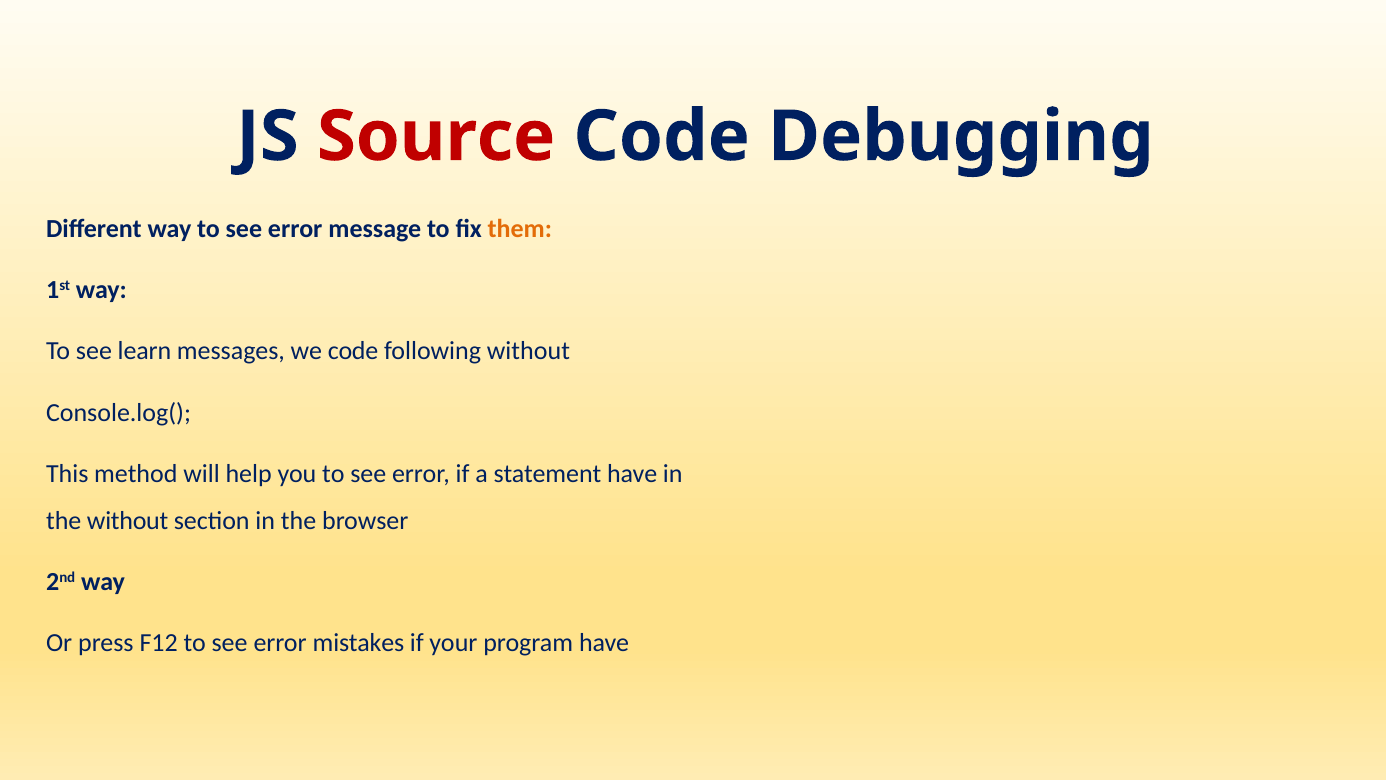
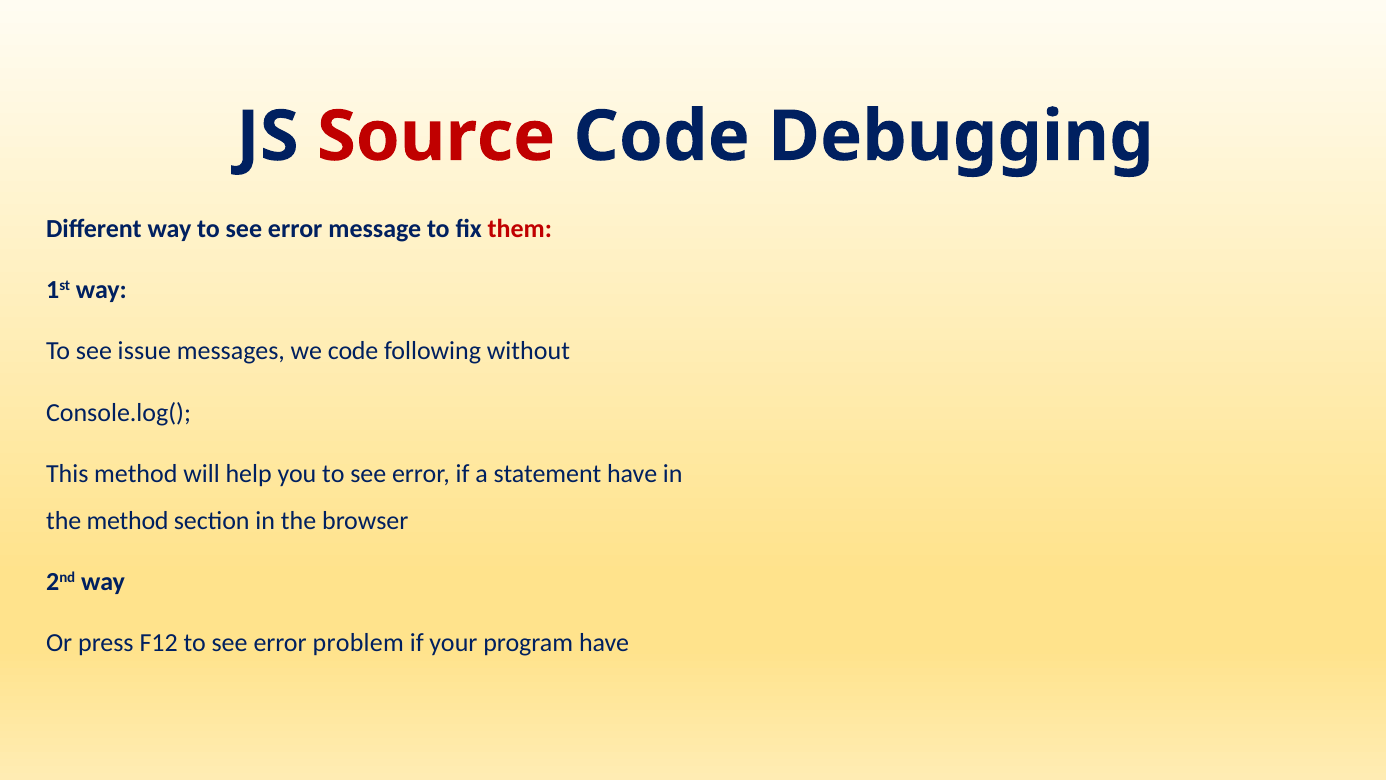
them colour: orange -> red (520, 229)
learn: learn -> issue (144, 351)
the without: without -> method (128, 520)
mistakes: mistakes -> problem (358, 643)
